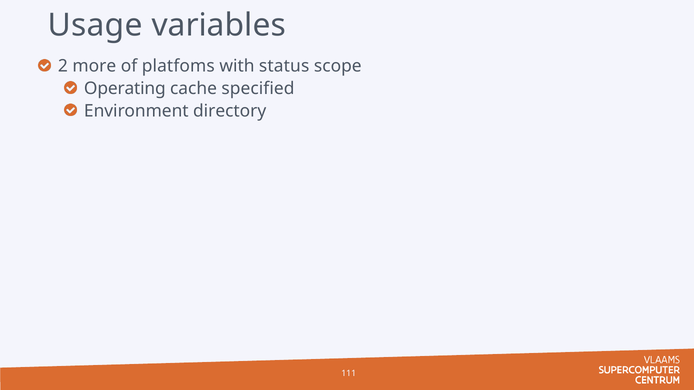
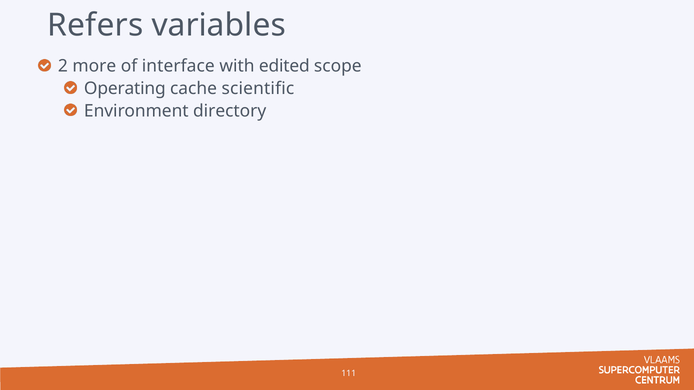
Usage: Usage -> Refers (95, 25)
platfoms: platfoms -> interface (178, 66)
status: status -> edited (284, 66)
specified: specified -> scientific (258, 89)
